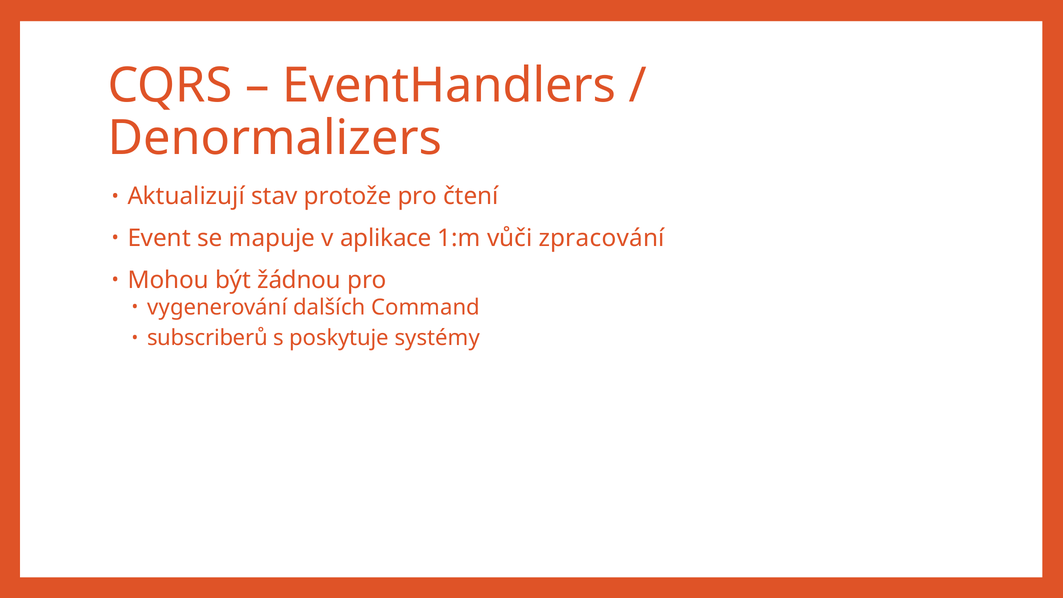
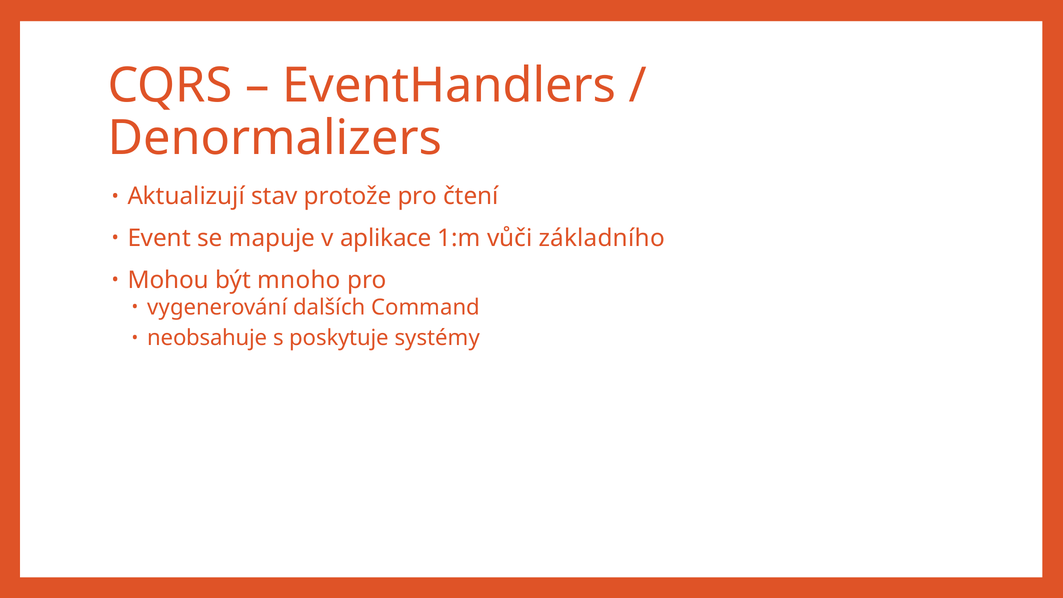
zpracování: zpracování -> základního (602, 238)
žádnou: žádnou -> mnoho (299, 280)
subscriberů: subscriberů -> neobsahuje (207, 338)
